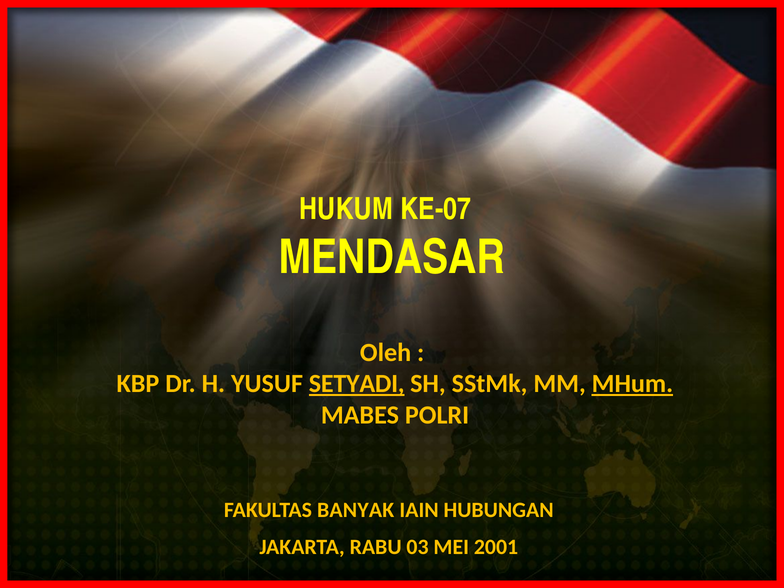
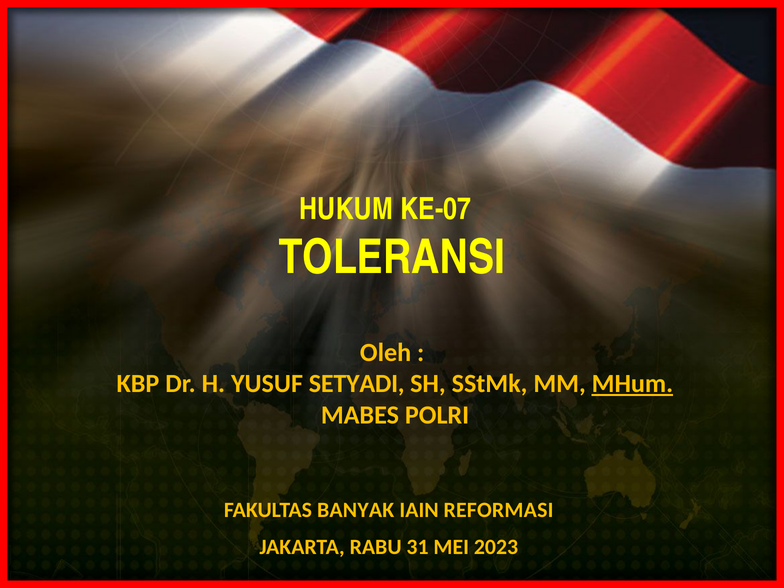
MENDASAR: MENDASAR -> TOLERANSI (392, 257)
SETYADI underline: present -> none (357, 384)
HUBUNGAN: HUBUNGAN -> REFORMASI (498, 510)
03: 03 -> 31 (417, 547)
2001: 2001 -> 2023 (496, 547)
